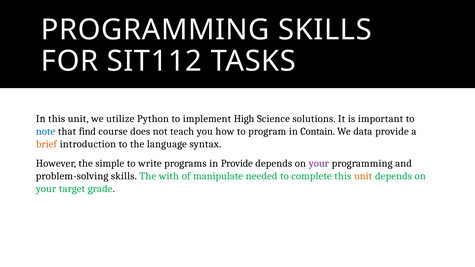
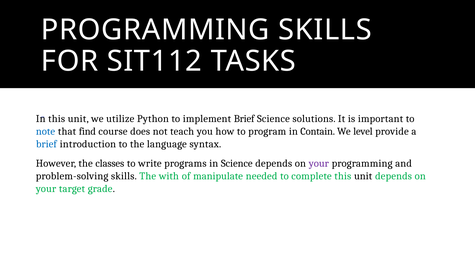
implement High: High -> Brief (244, 119)
data: data -> level (363, 131)
brief colour: orange -> blue (46, 144)
simple: simple -> classes (110, 164)
in Provide: Provide -> Science (237, 164)
unit colour: orange -> black (363, 176)
